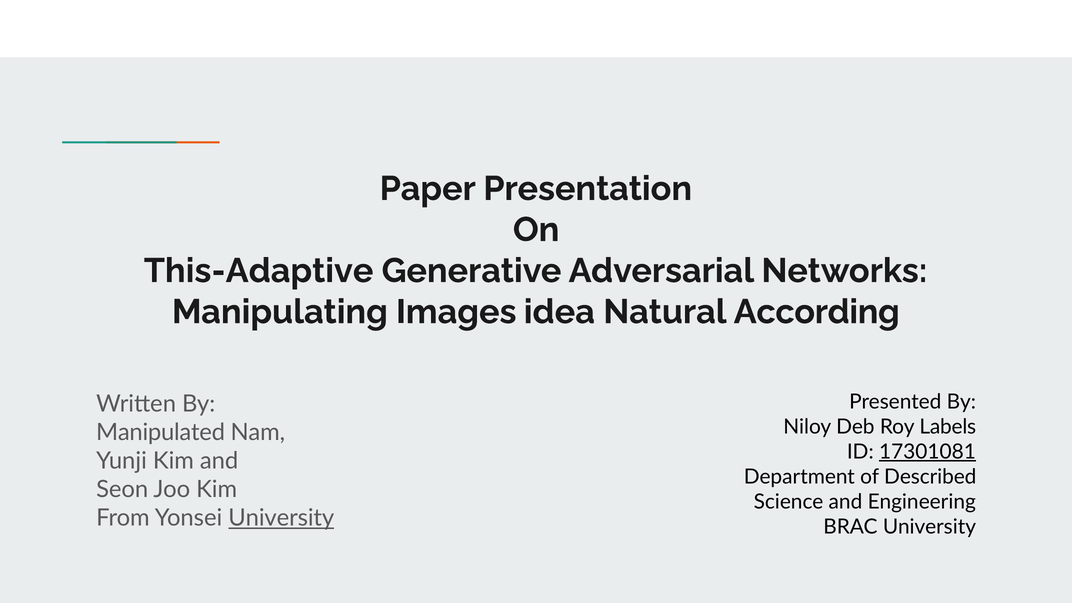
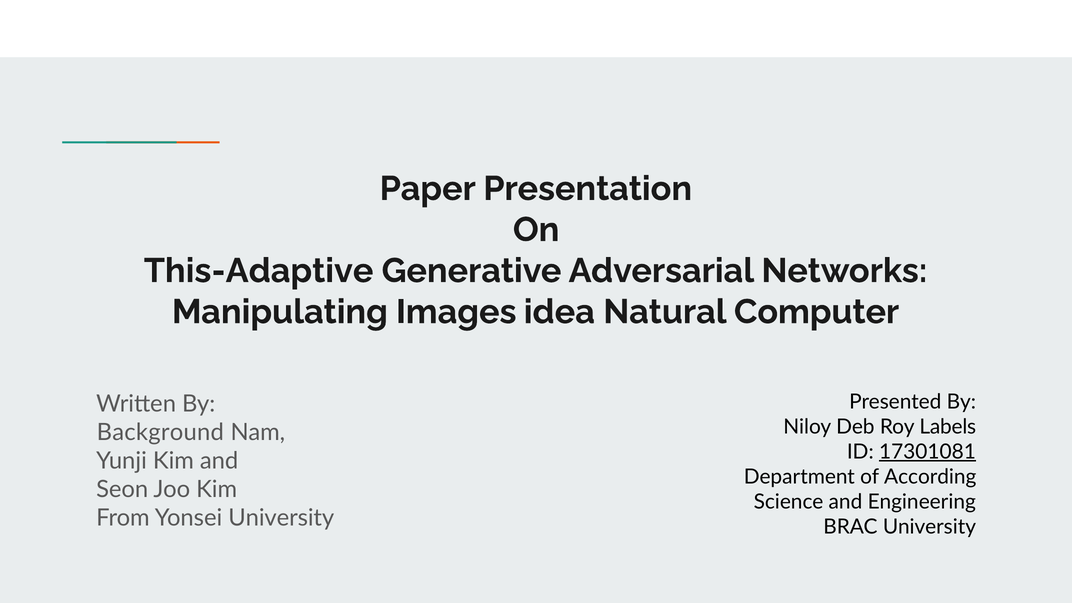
According: According -> Computer (817, 312)
Manipulated: Manipulated -> Background (160, 432)
Described: Described -> According (930, 477)
University underline: present -> none (281, 518)
